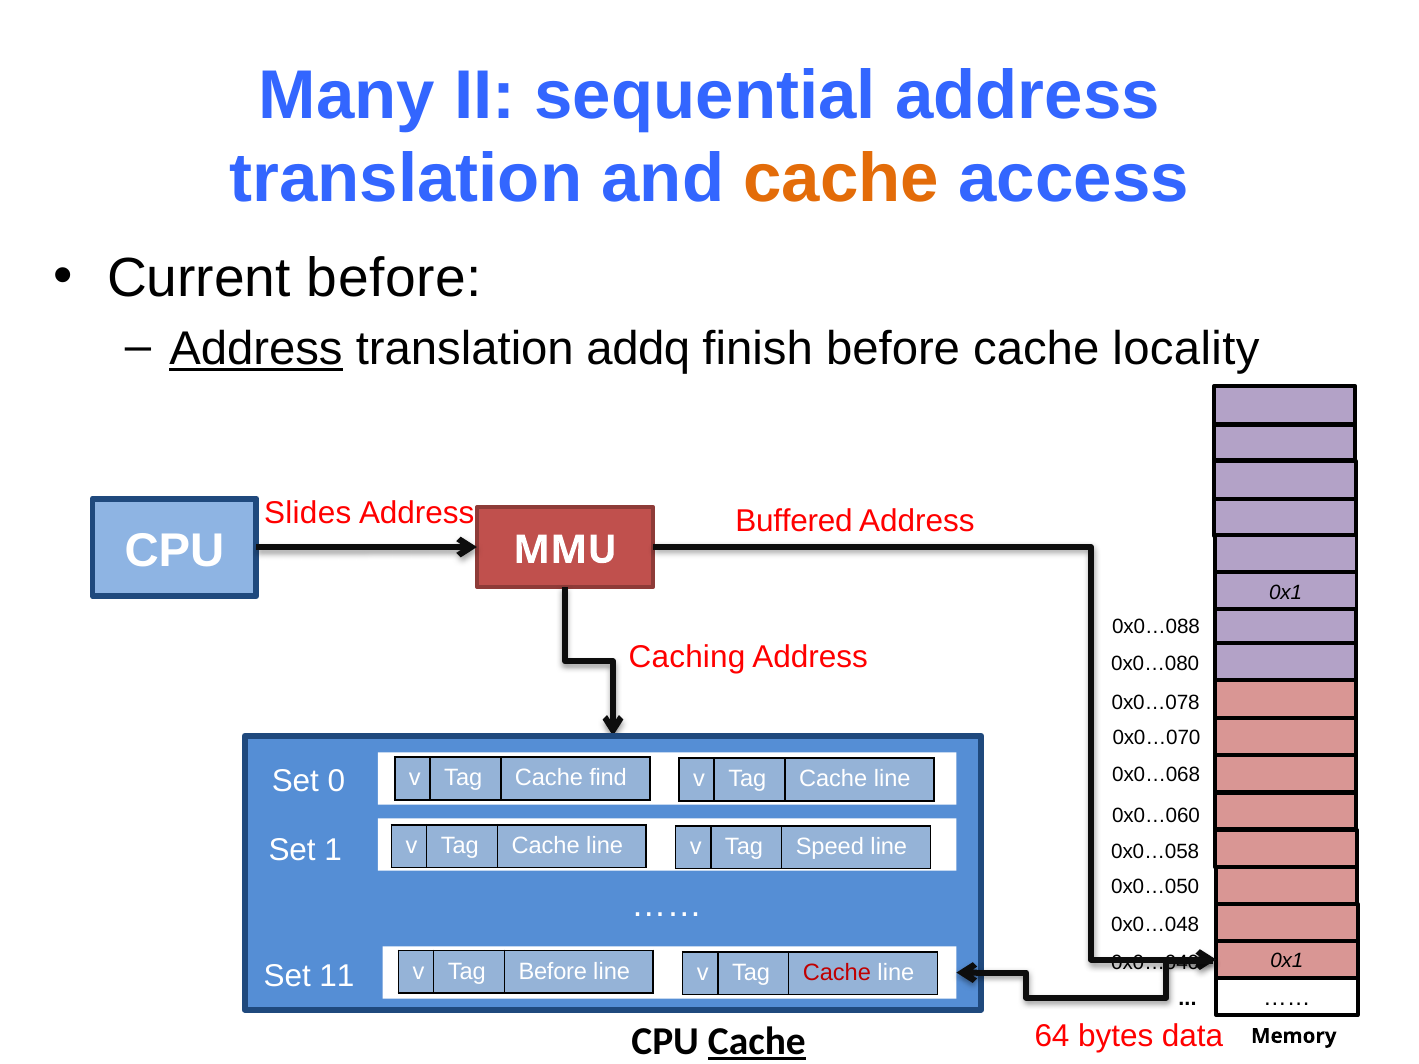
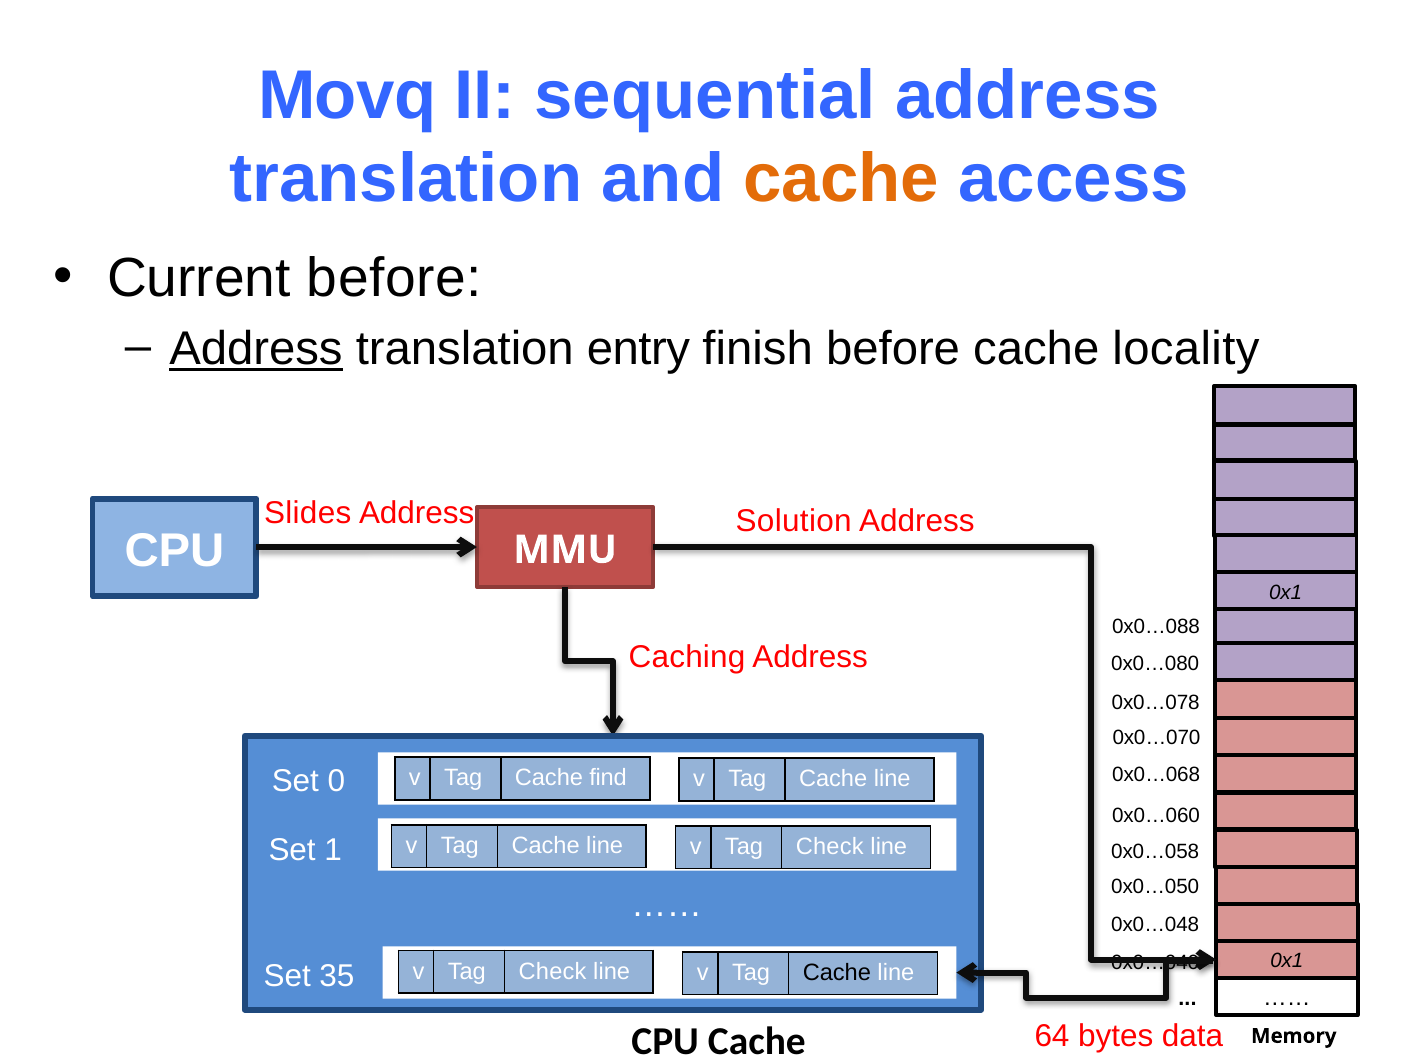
Many: Many -> Movq (347, 96)
addq: addq -> entry (638, 349)
Buffered: Buffered -> Solution (794, 521)
Speed: Speed -> Check (830, 847)
Before: Before -> Check (553, 972)
Cache colour: red -> black (837, 973)
11: 11 -> 35 (337, 976)
Cache underline: present -> none (757, 1042)
